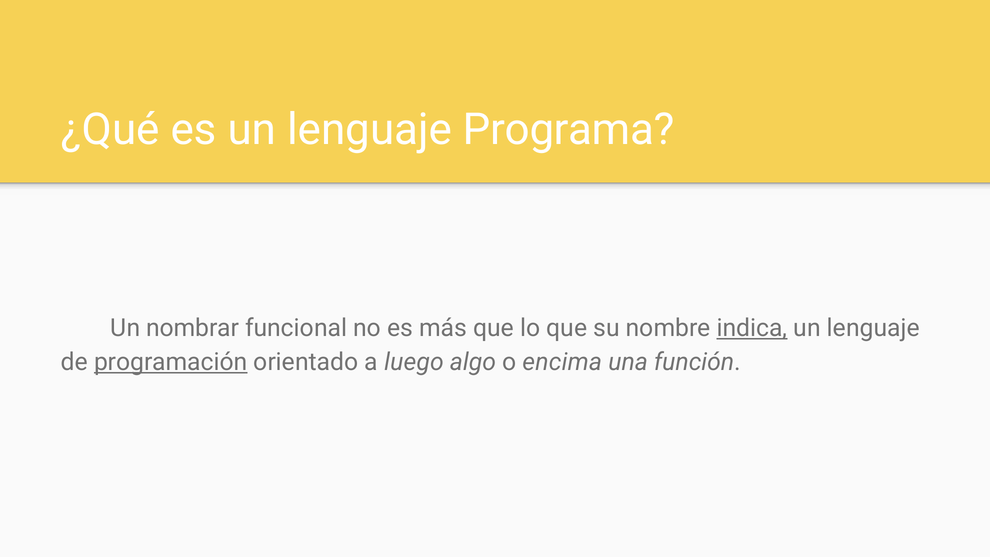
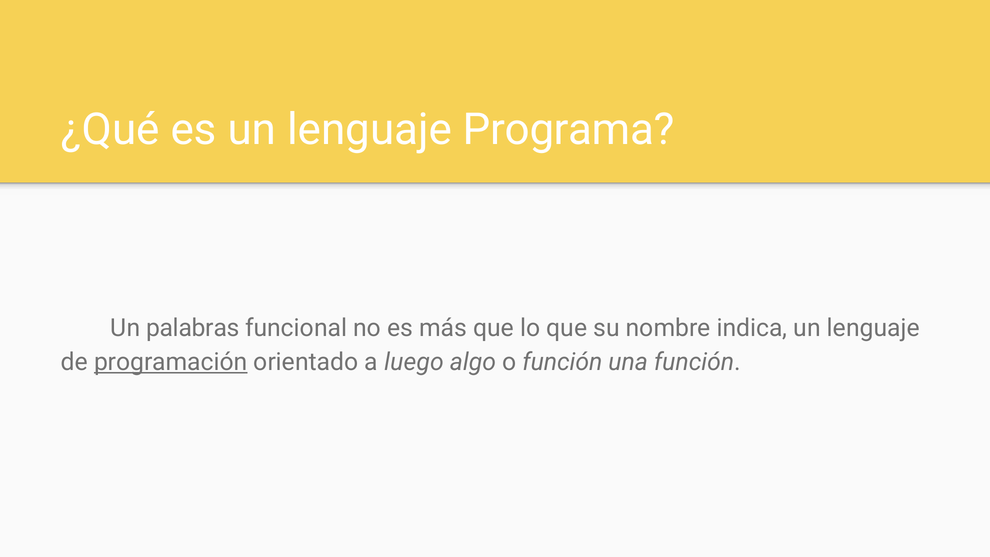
nombrar: nombrar -> palabras (193, 328)
indica underline: present -> none (752, 328)
o encima: encima -> función (562, 362)
